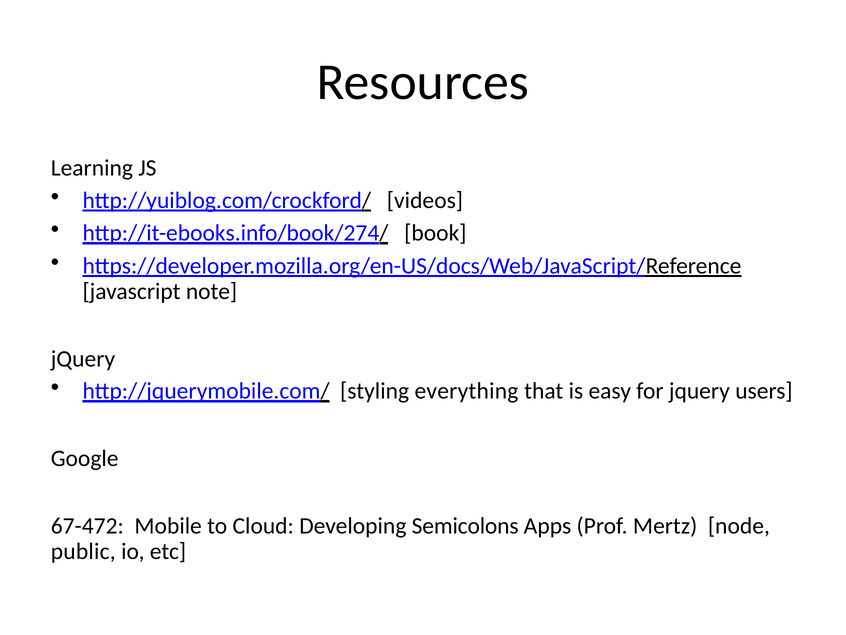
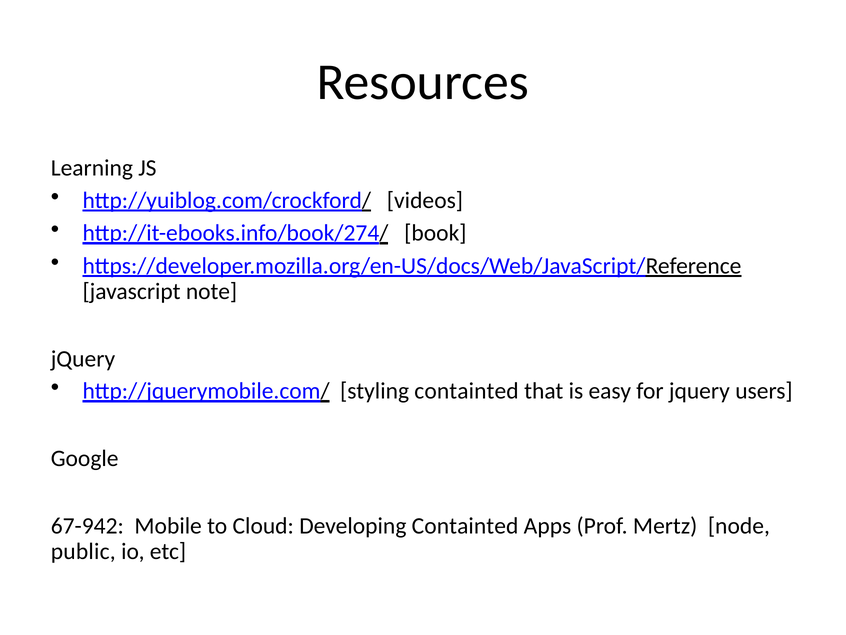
styling everything: everything -> containted (467, 391)
67-472: 67-472 -> 67-942 (87, 525)
Developing Semicolons: Semicolons -> Containted (465, 525)
